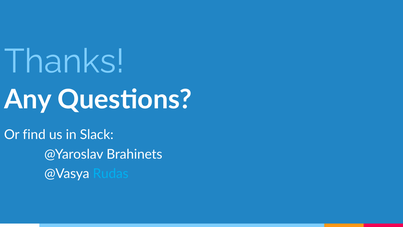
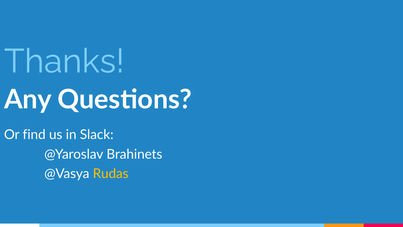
Rudas colour: light blue -> yellow (111, 174)
